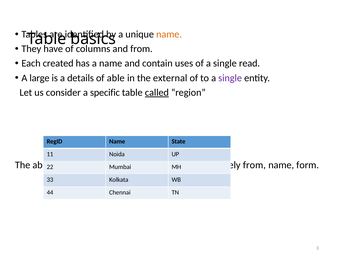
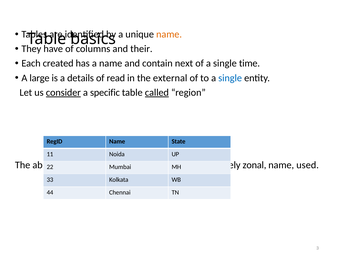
and from: from -> their (141, 49)
uses: uses -> next (184, 63)
read: read -> time (249, 63)
able: able -> read (116, 78)
single colour: purple -> blue (230, 78)
consider underline: none -> present (63, 92)
from: from -> zonal (254, 165)
form: form -> used (308, 165)
